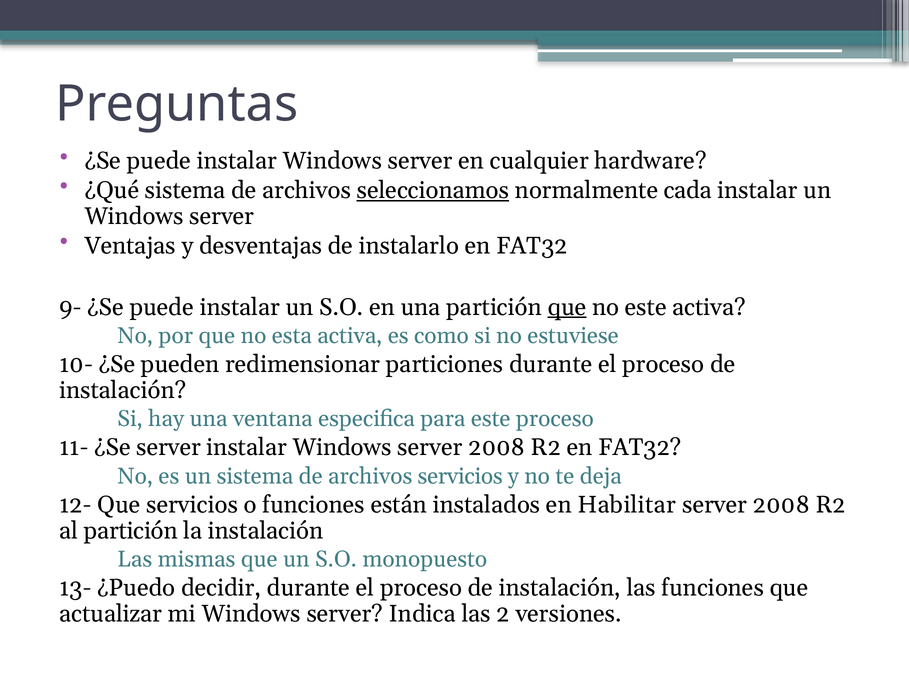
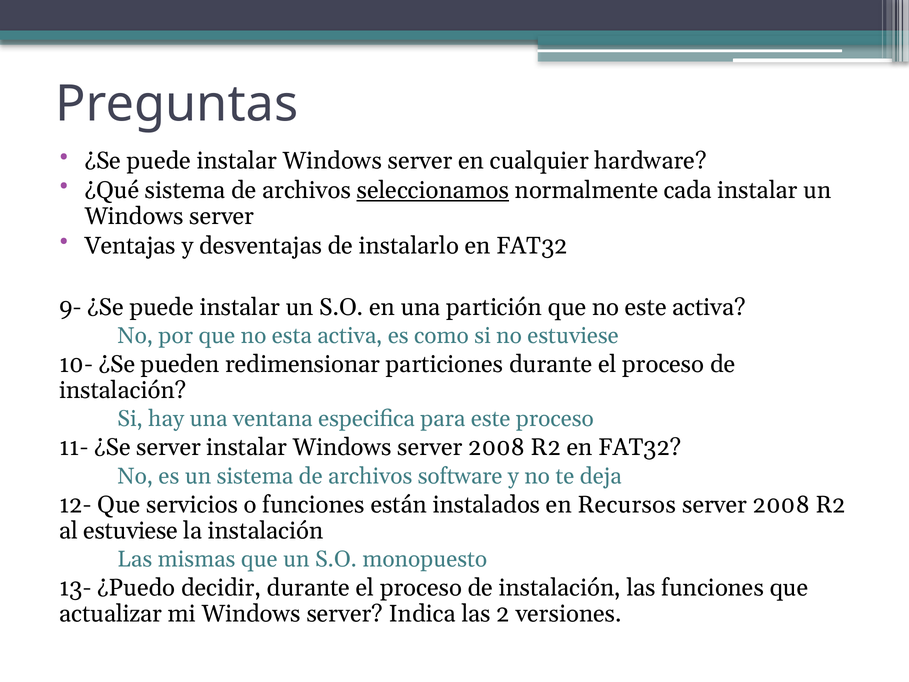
que underline: present -> none (567, 307)
archivos servicios: servicios -> software (460, 476)
Habilitar: Habilitar -> Recursos (627, 505)
al partición: partición -> estuviese (131, 531)
